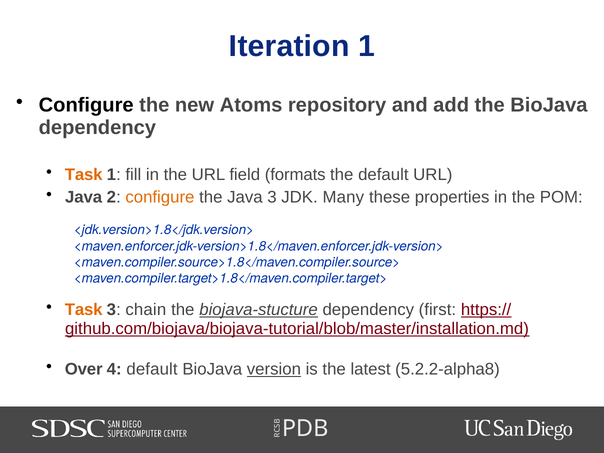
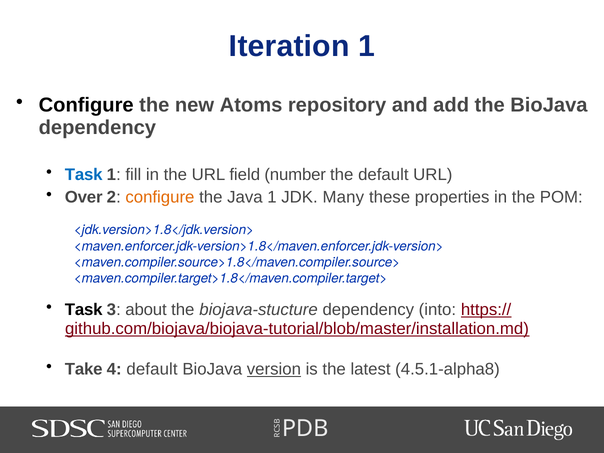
Task colour: orange -> blue (84, 175)
formats: formats -> number (295, 175)
Java: Java -> Over (84, 197)
Java 3: 3 -> 1 (272, 197)
Task colour: orange -> black (84, 310)
chain: chain -> about (146, 310)
biojava-stucture underline: present -> none (259, 310)
first: first -> into (437, 310)
Over: Over -> Take (84, 369)
5.2.2-alpha8: 5.2.2-alpha8 -> 4.5.1-alpha8 (447, 369)
